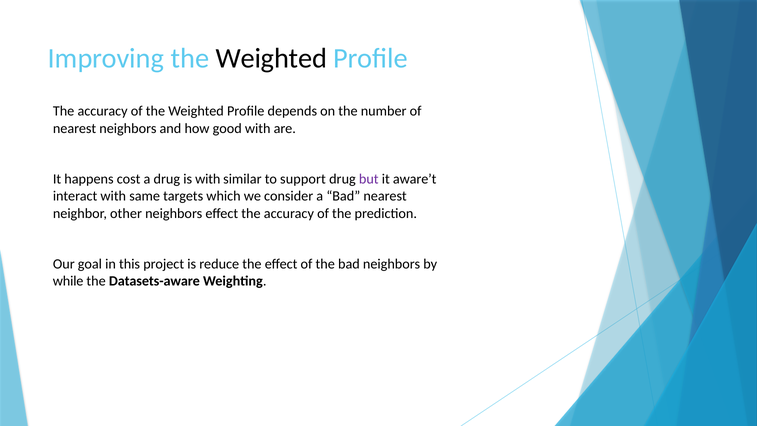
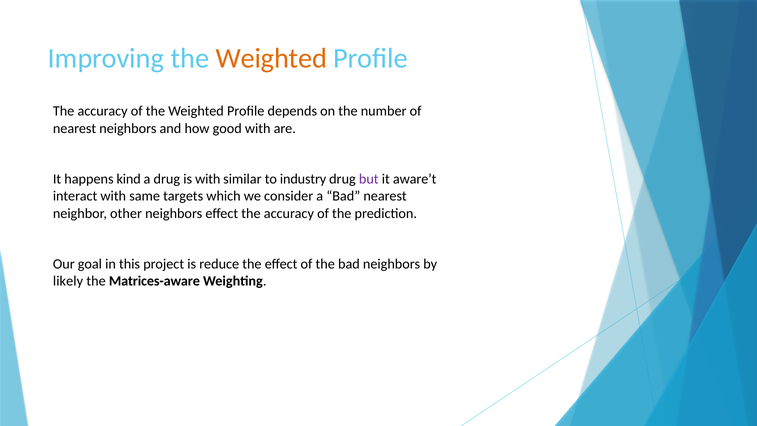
Weighted colour: black -> orange (271, 58)
cost: cost -> kind (129, 179)
support: support -> industry (303, 179)
while: while -> likely (68, 281)
Datasets-aware: Datasets-aware -> Matrices-aware (154, 281)
